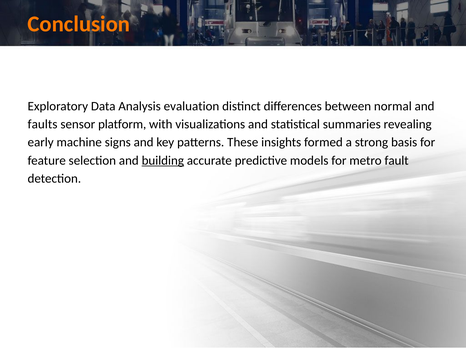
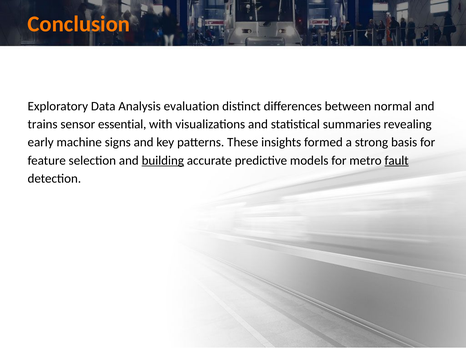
faults: faults -> trains (43, 124)
platform: platform -> essential (122, 124)
fault underline: none -> present (397, 161)
